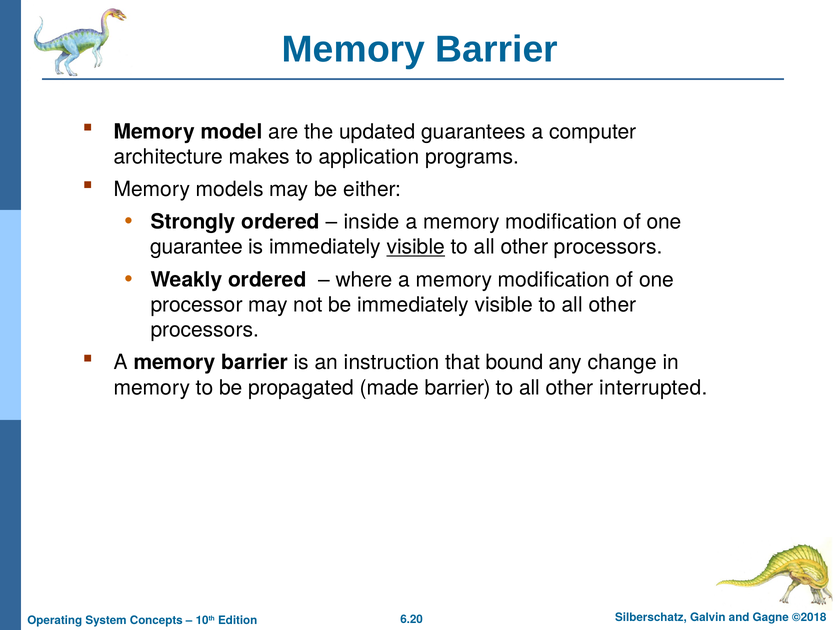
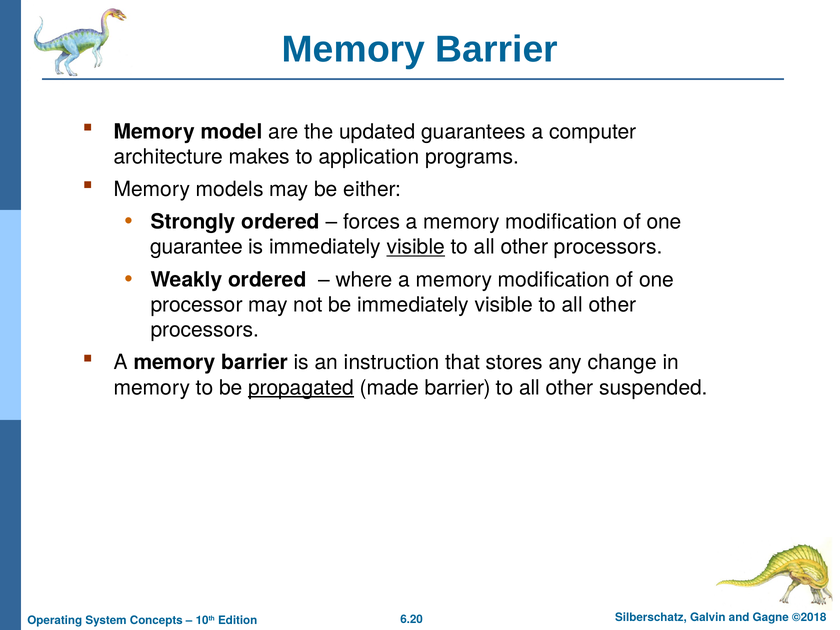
inside: inside -> forces (372, 222)
bound: bound -> stores (514, 363)
propagated underline: none -> present (301, 388)
interrupted: interrupted -> suspended (654, 388)
